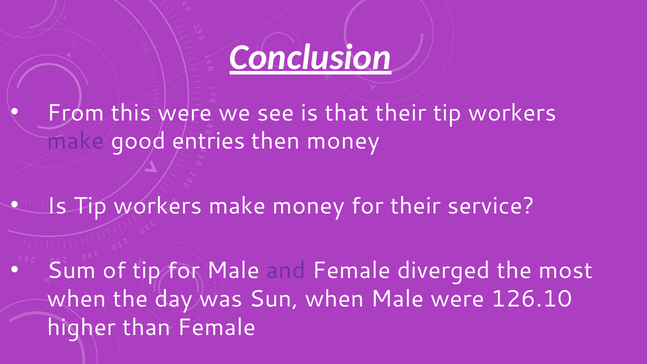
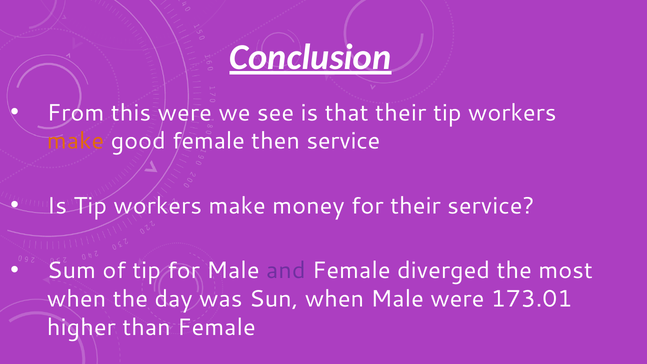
make colour: purple -> orange (76, 141)
good entries: entries -> female (209, 141)
then money: money -> service (343, 141)
126.10: 126.10 -> 173.01 (532, 299)
